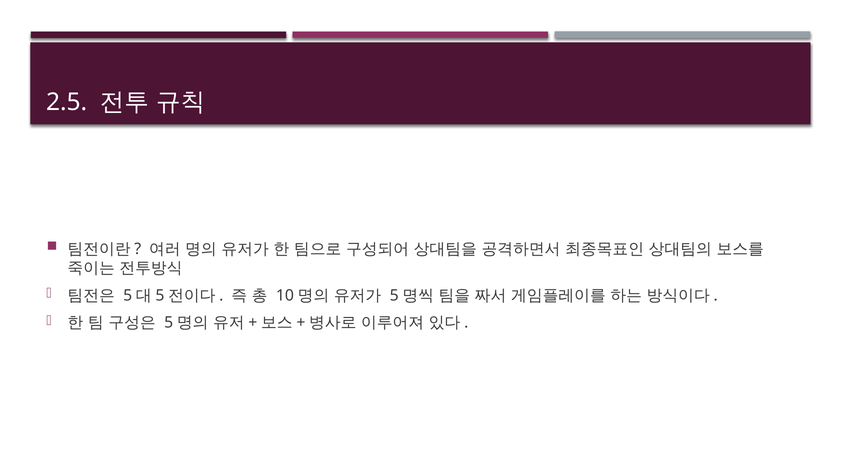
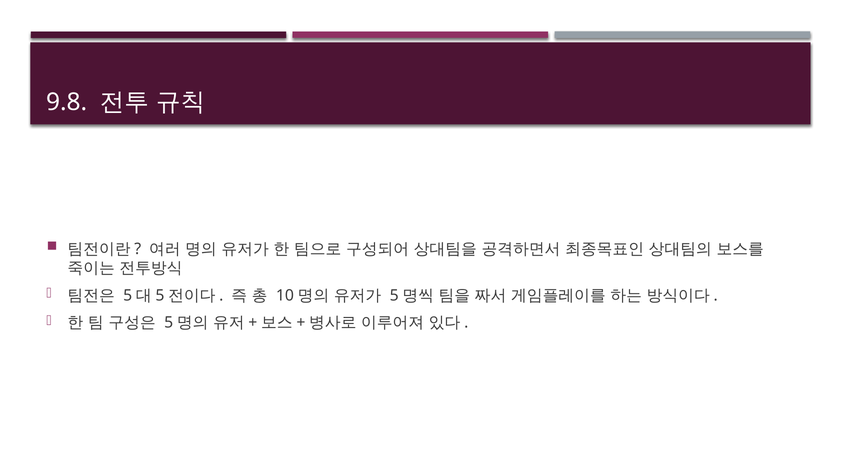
2.5: 2.5 -> 9.8 (67, 102)
